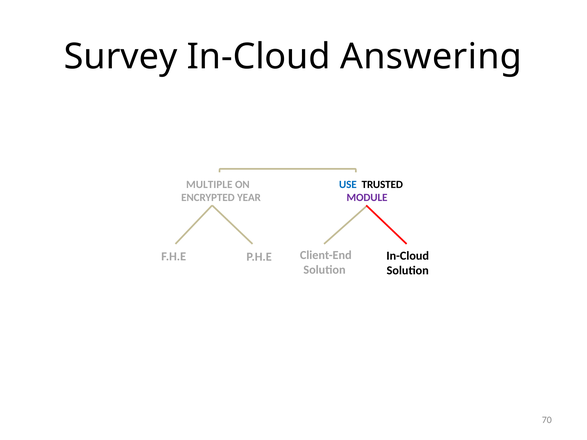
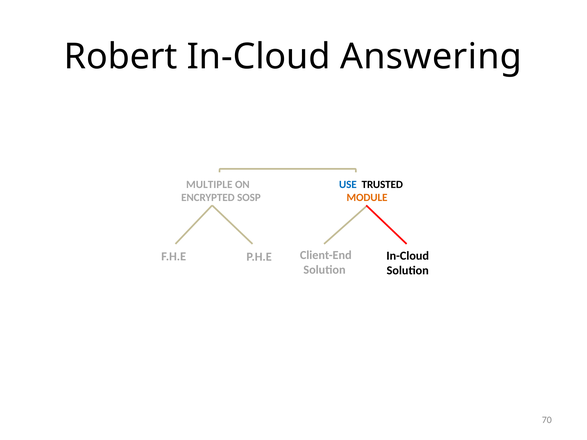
Survey: Survey -> Robert (121, 57)
YEAR: YEAR -> SOSP (249, 198)
MODULE colour: purple -> orange (367, 198)
